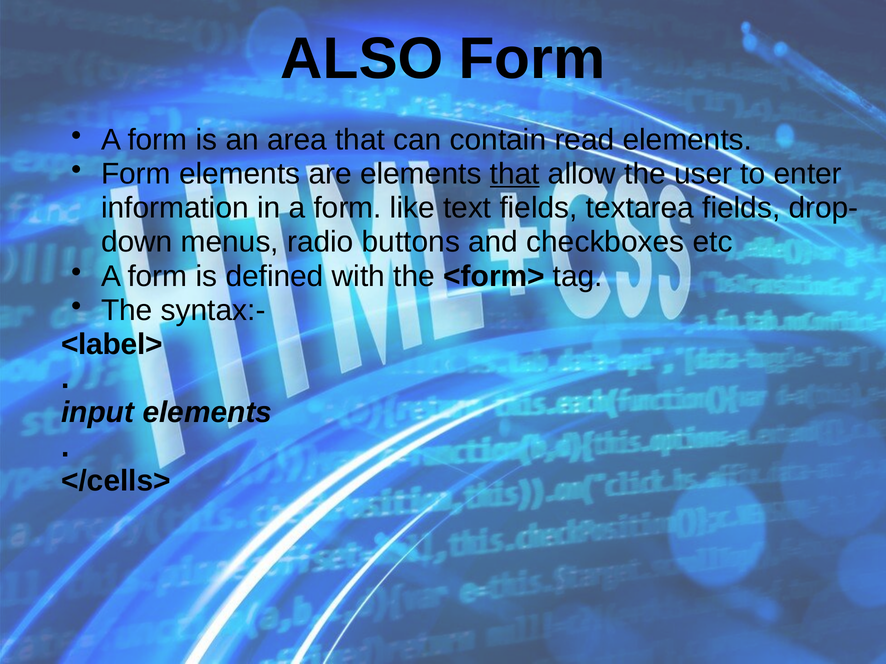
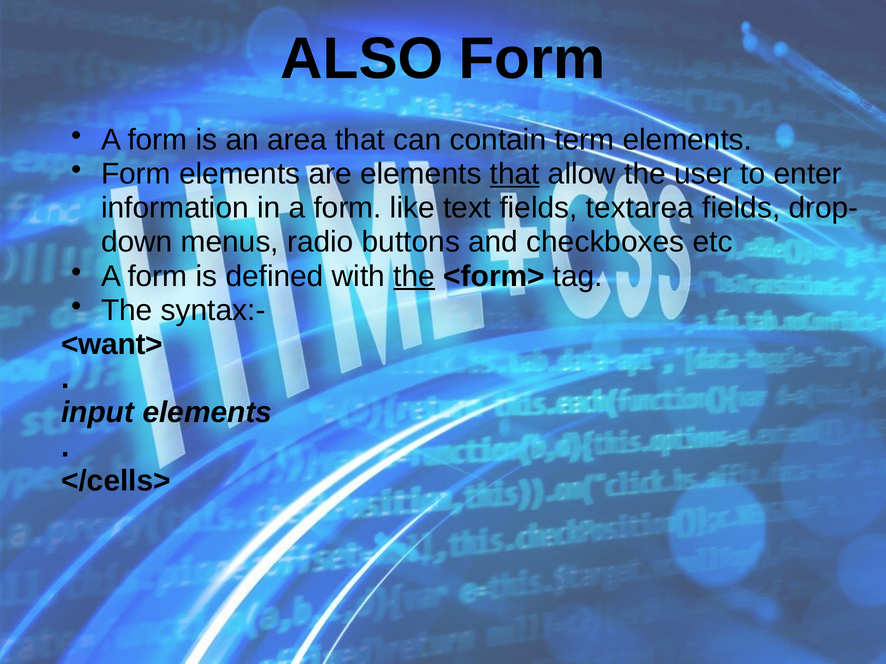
read: read -> term (584, 140)
the underline: none -> present (414, 276)
<label>: <label> -> <want> (112, 345)
